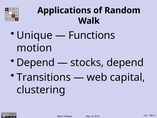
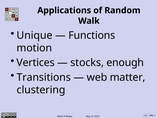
Depend: Depend -> Vertices (36, 62)
stocks depend: depend -> enough (125, 62)
capital: capital -> matter (128, 77)
